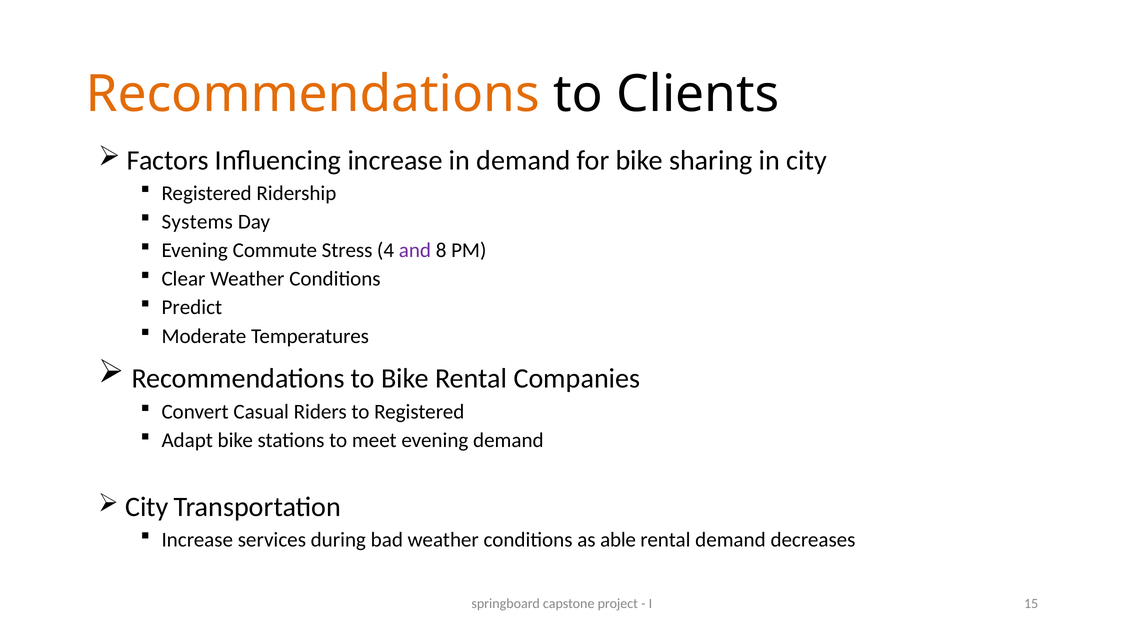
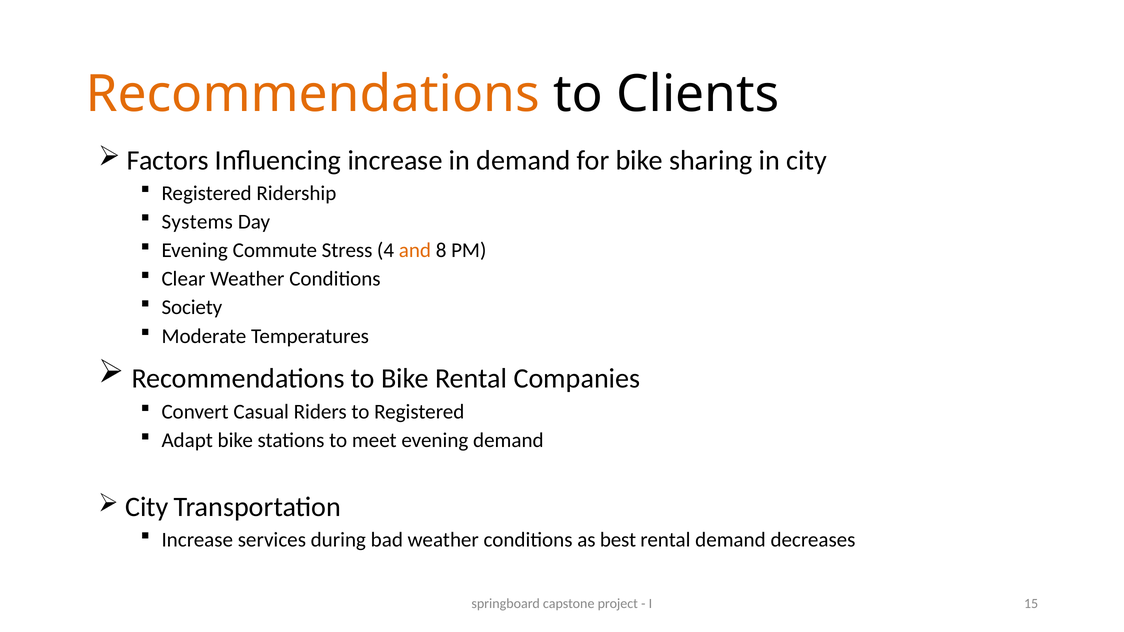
and colour: purple -> orange (415, 250)
Predict: Predict -> Society (192, 308)
able: able -> best (618, 540)
